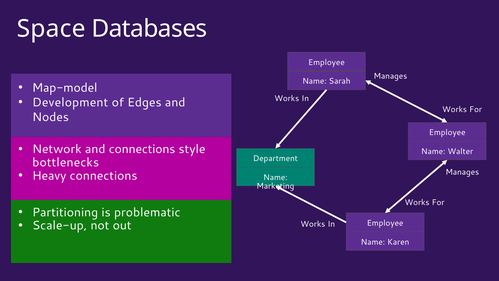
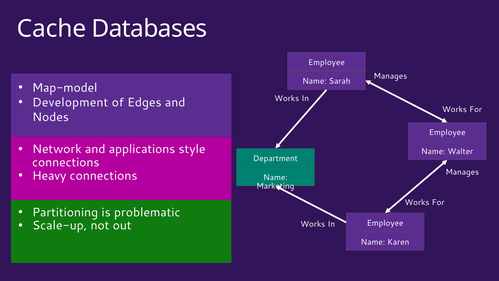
Space: Space -> Cache (52, 29)
and connections: connections -> applications (142, 149)
bottlenecks: bottlenecks -> connections (66, 162)
